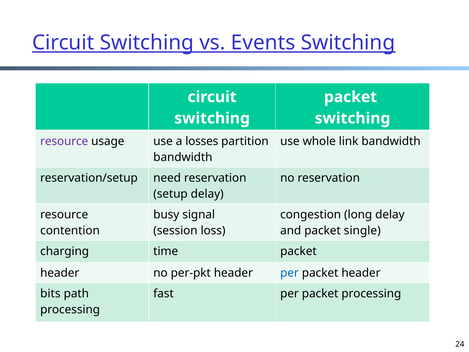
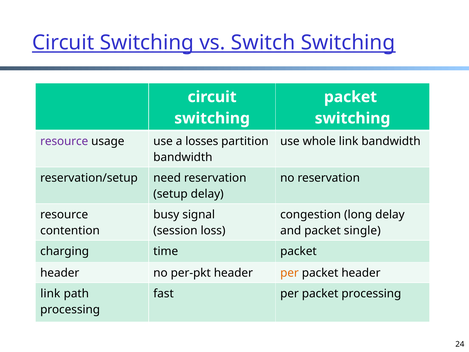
Events: Events -> Switch (263, 43)
per colour: blue -> orange (289, 273)
bits: bits -> link (50, 294)
